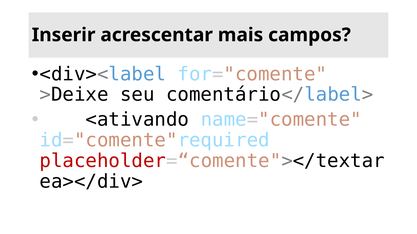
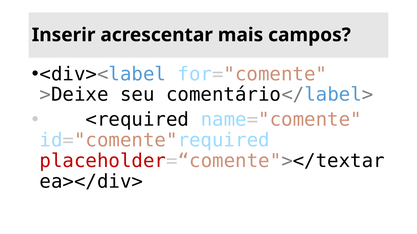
<ativando: <ativando -> <required (137, 120)
